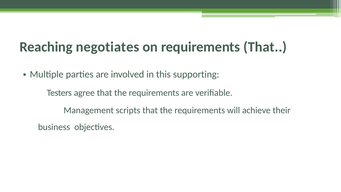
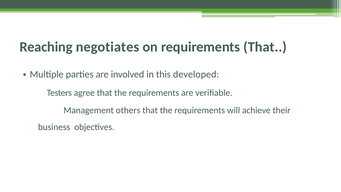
supporting: supporting -> developed (196, 74)
scripts: scripts -> others (128, 110)
